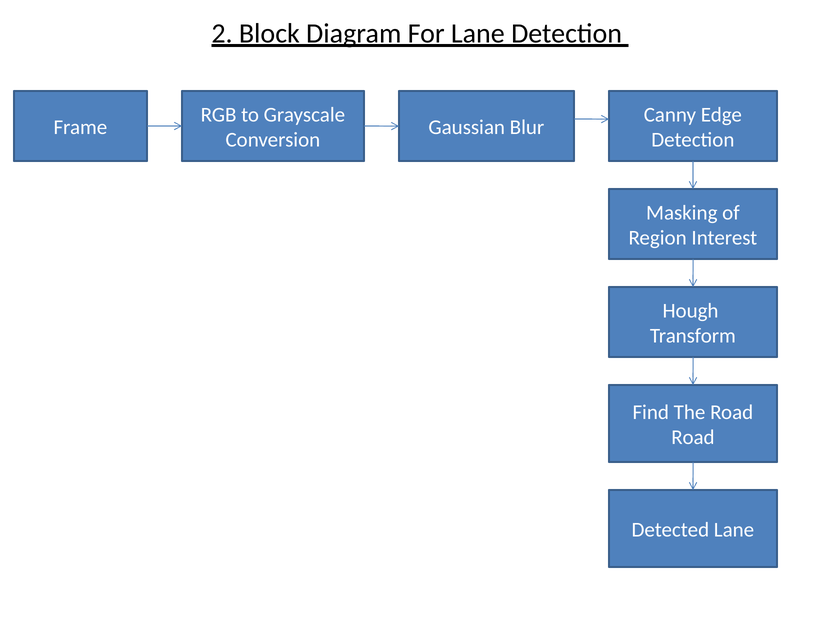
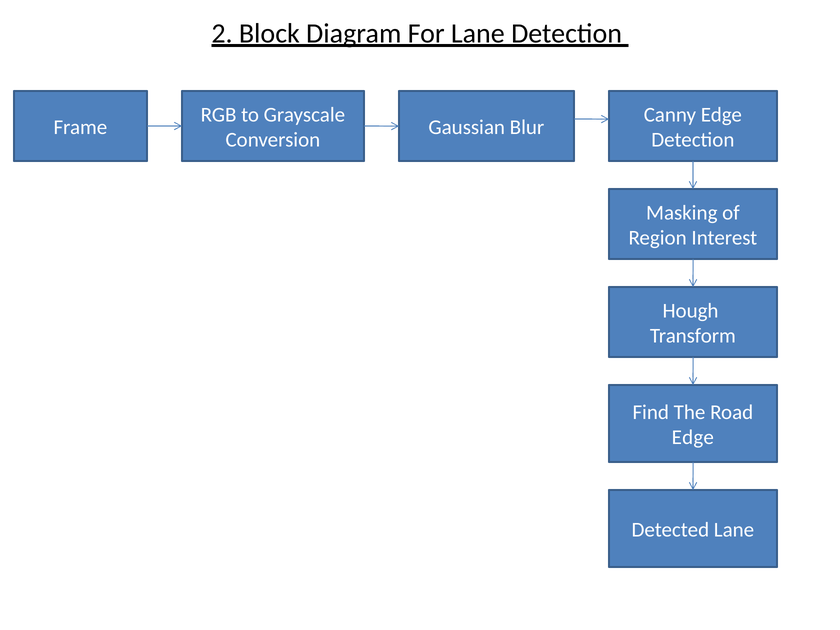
Road: Road -> Edge (693, 438)
